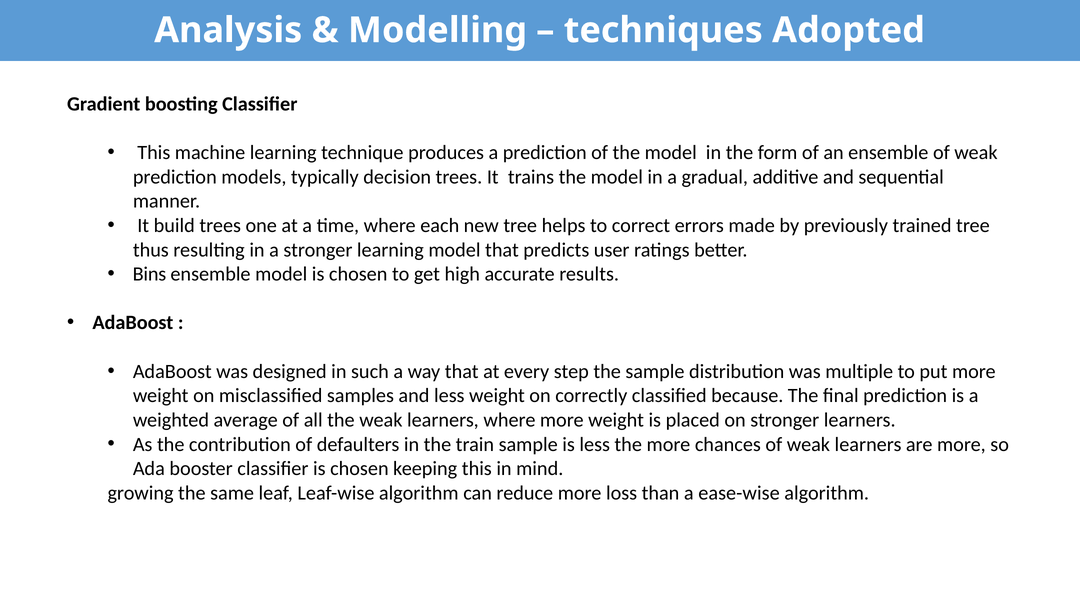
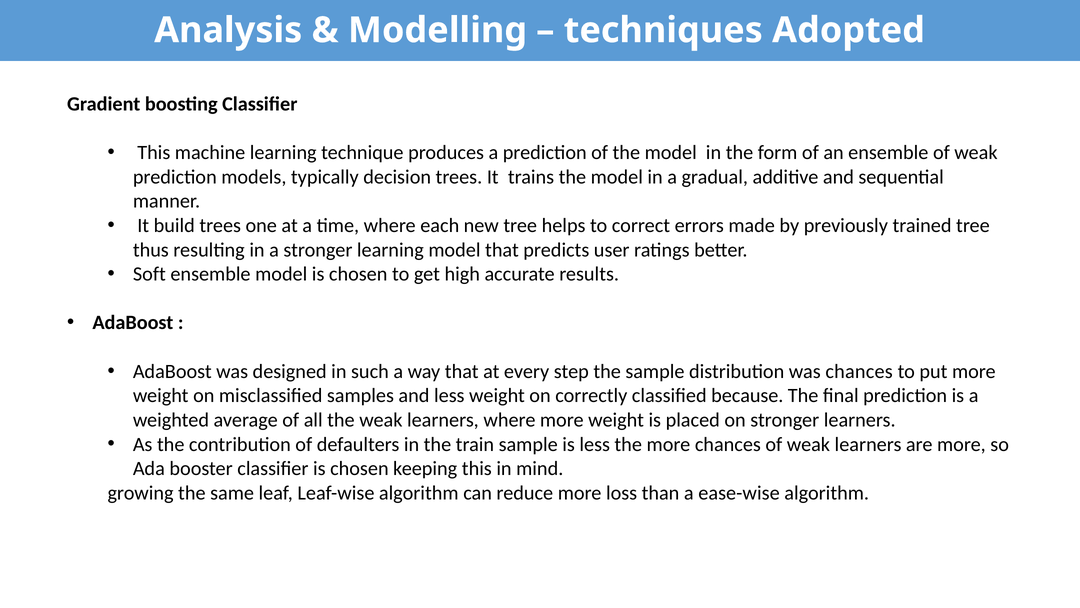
Bins: Bins -> Soft (149, 274)
was multiple: multiple -> chances (859, 371)
